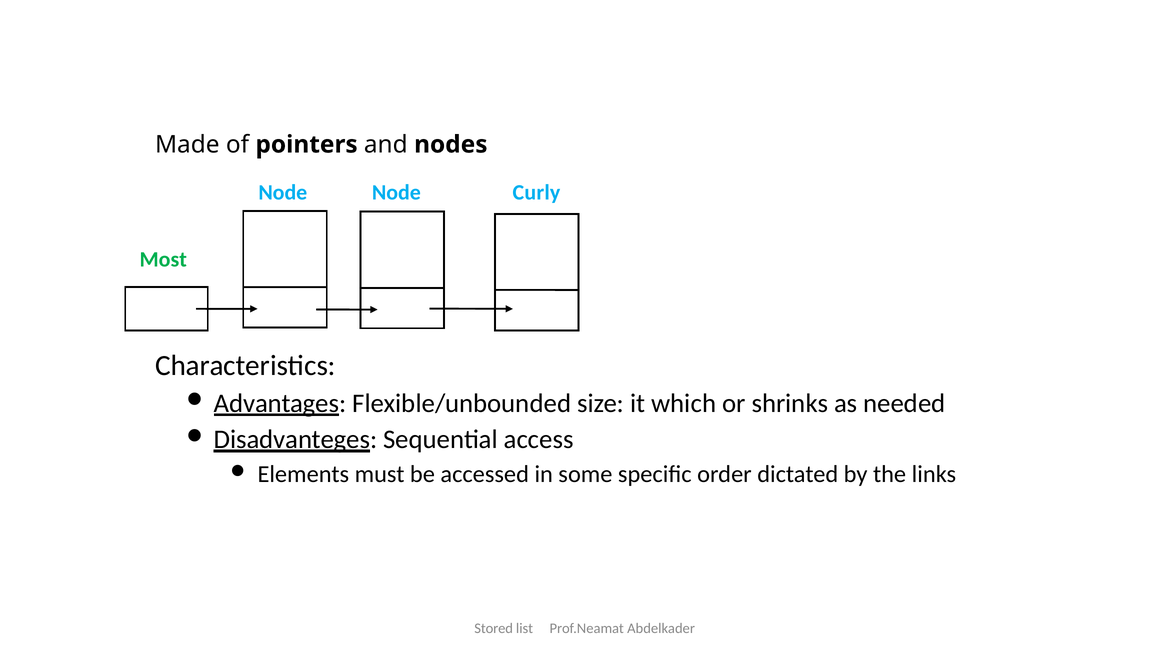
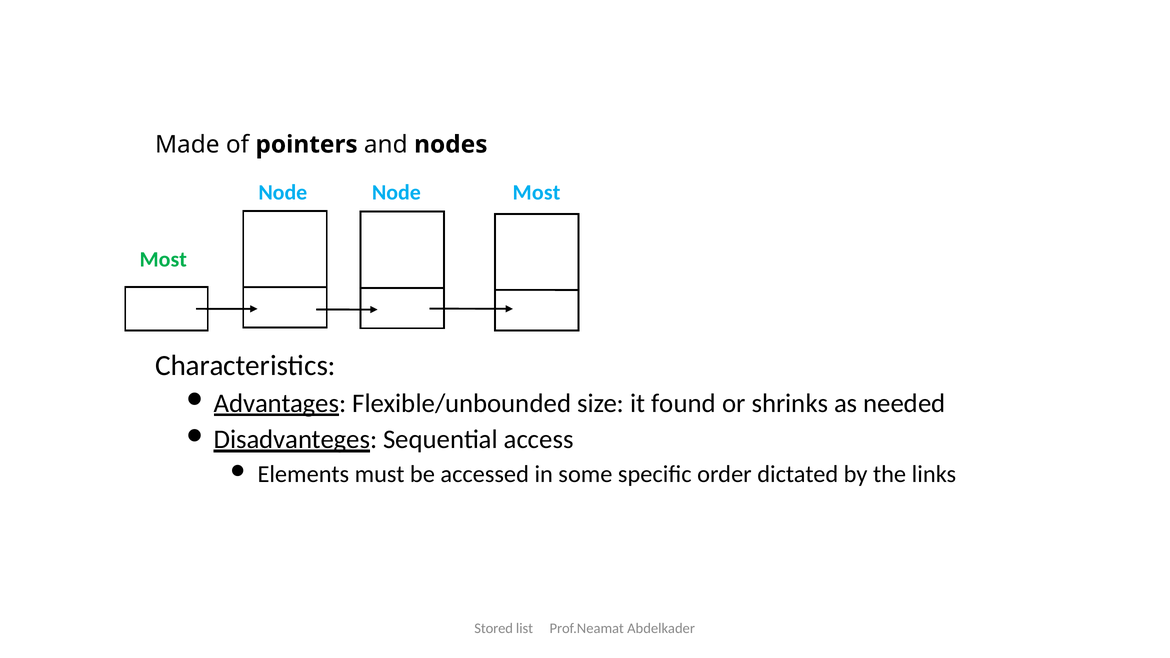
Node Curly: Curly -> Most (536, 193)
which: which -> found (684, 403)
